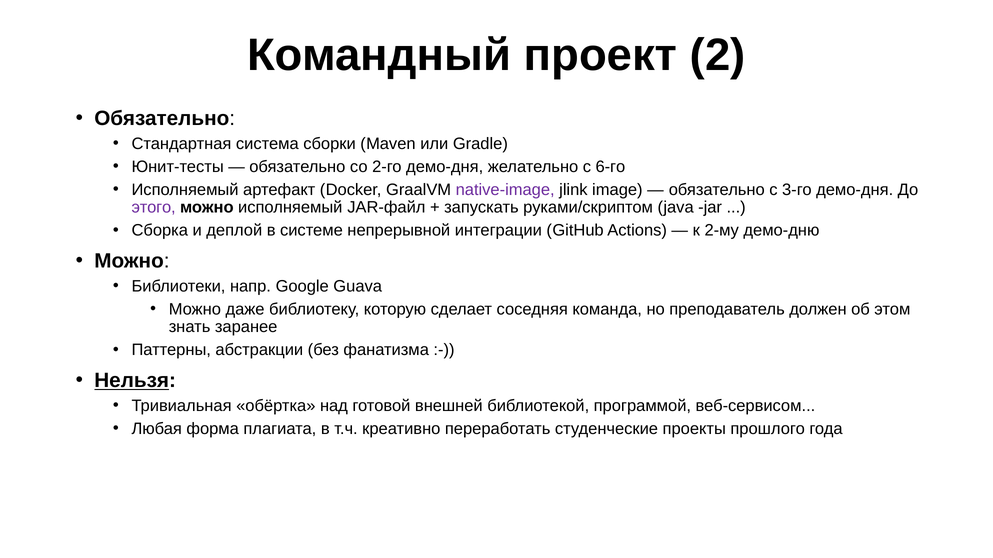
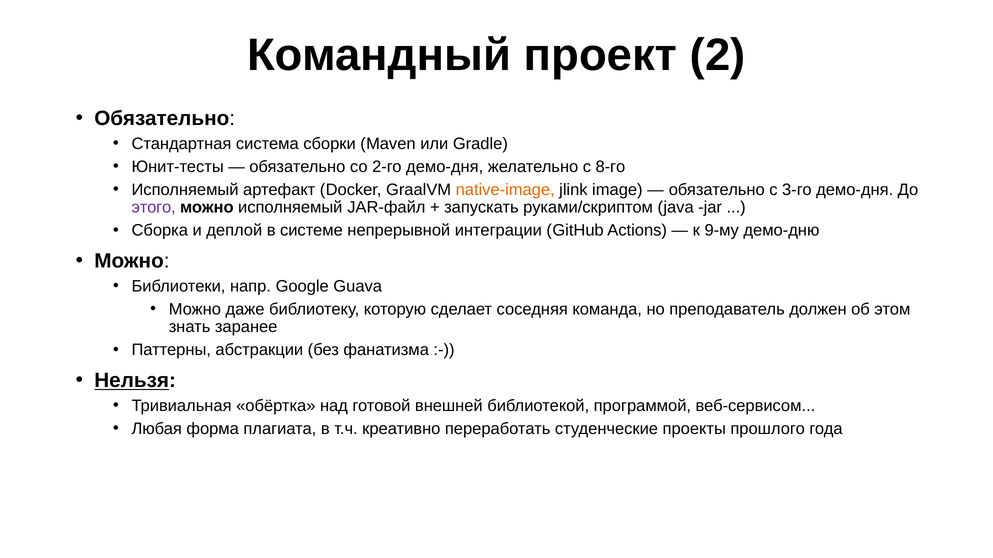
6-го: 6-го -> 8-го (610, 167)
native-image colour: purple -> orange (505, 190)
2-му: 2-му -> 9-му (722, 231)
